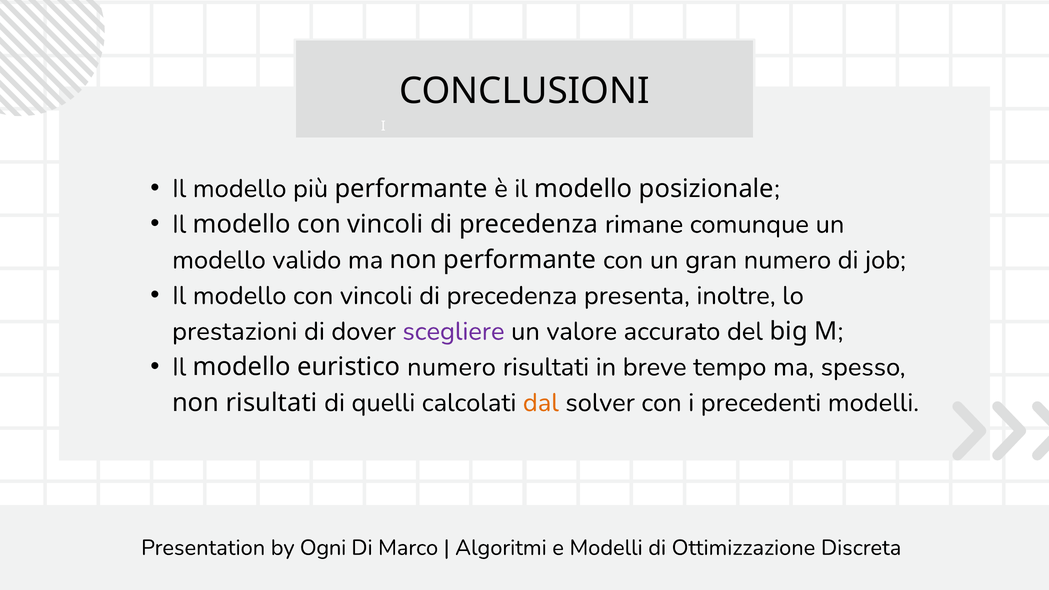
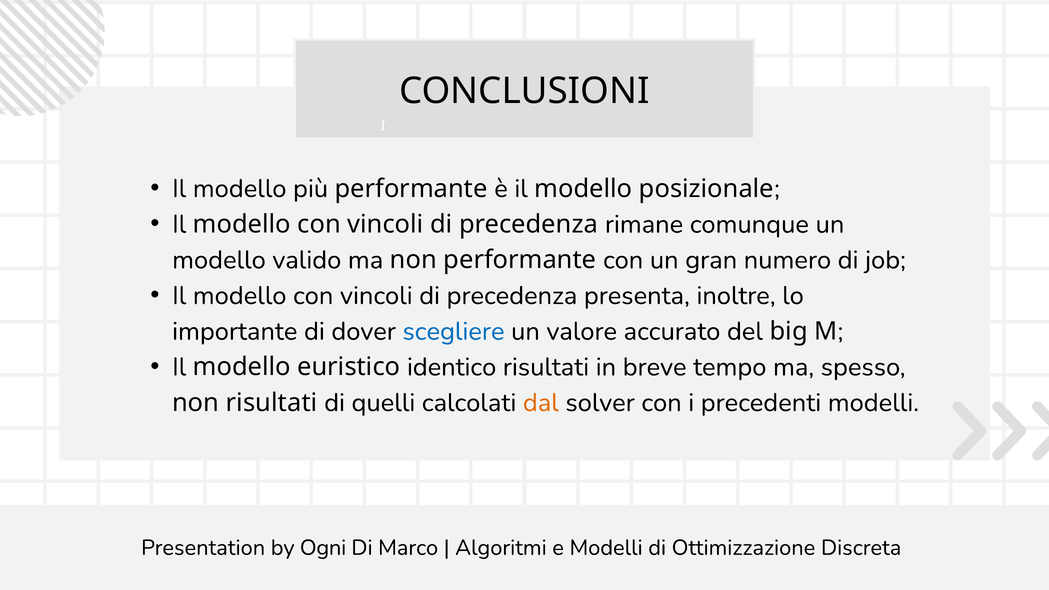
prestazioni: prestazioni -> importante (235, 331)
scegliere colour: purple -> blue (454, 331)
euristico numero: numero -> identico (452, 367)
